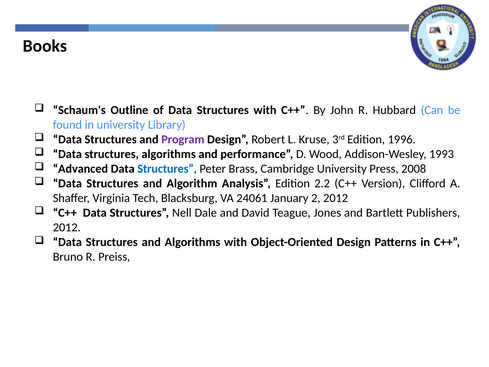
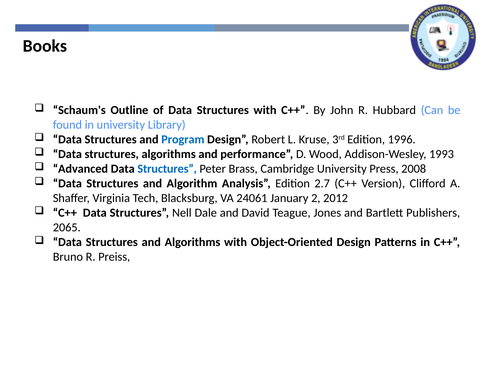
Program colour: purple -> blue (183, 139)
2.2: 2.2 -> 2.7 (322, 183)
2012: 2012 -> 2065 (67, 227)
